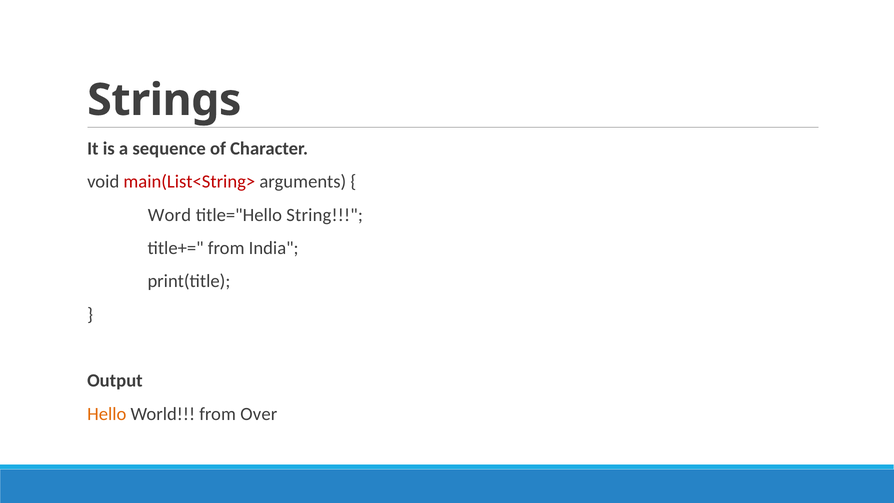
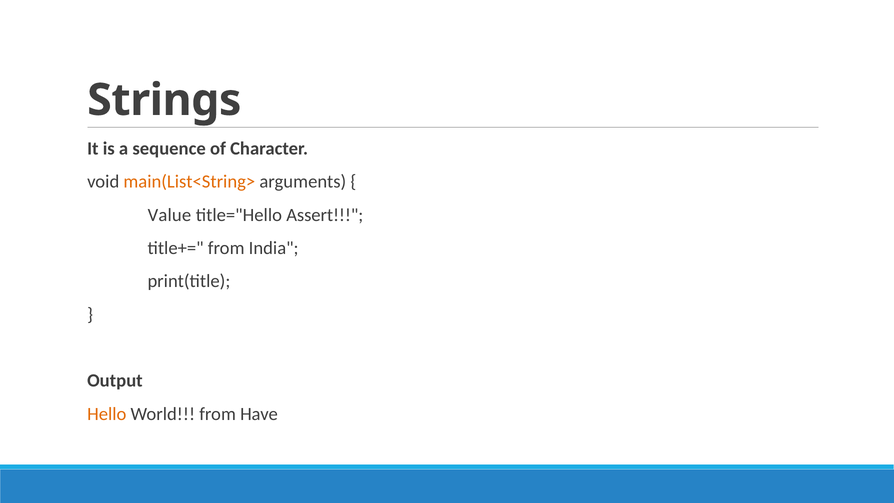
main(List<String> colour: red -> orange (189, 182)
Word: Word -> Value (169, 215)
String: String -> Assert (325, 215)
Over: Over -> Have (259, 414)
